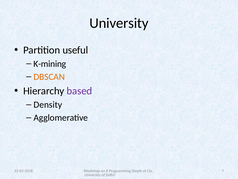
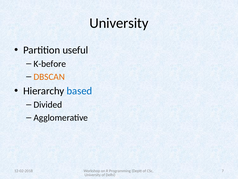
K-mining: K-mining -> K-before (50, 64)
based colour: purple -> blue (79, 91)
Density: Density -> Divided (48, 104)
